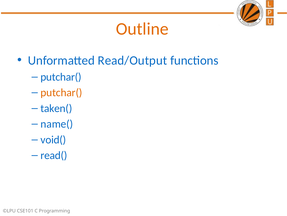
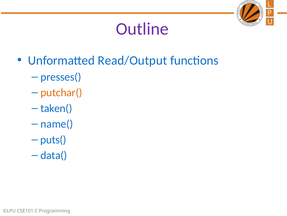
Outline colour: orange -> purple (142, 29)
putchar(: putchar( -> presses( (61, 77)
void(: void( -> puts( (53, 139)
read(: read( -> data( (54, 155)
